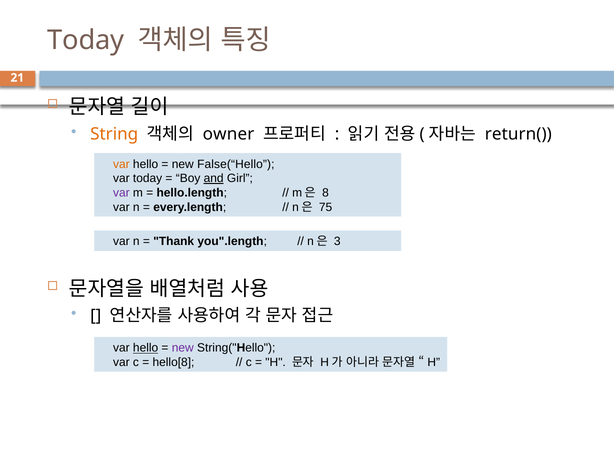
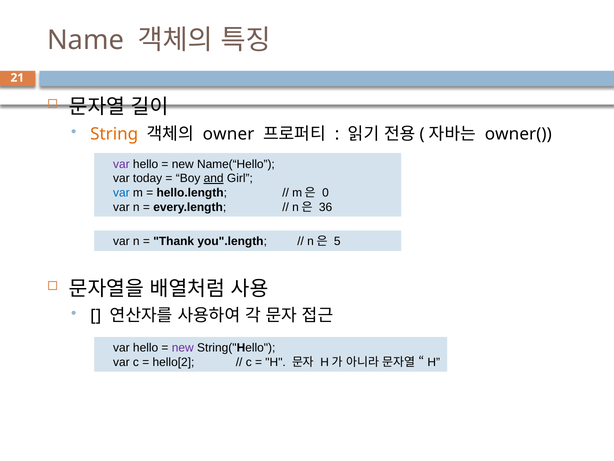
Today: Today -> Name (86, 40)
return(: return( -> owner( (518, 134)
var colour: orange -> purple (121, 164)
False(“Hello: False(“Hello -> Name(“Hello (236, 164)
var colour: purple -> blue (121, 193)
8: 8 -> 0 (325, 193)
75: 75 -> 36 (326, 207)
3: 3 -> 5 (337, 241)
hello underline: present -> none (146, 348)
hello[8: hello[8 -> hello[2 (173, 362)
